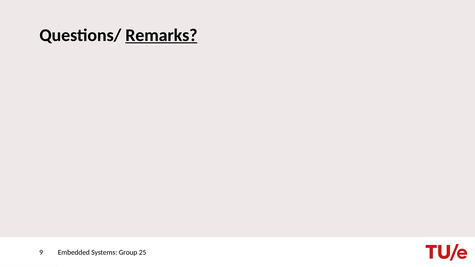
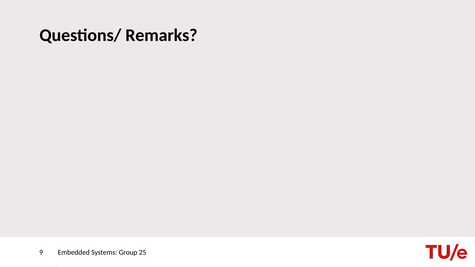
Remarks underline: present -> none (161, 35)
